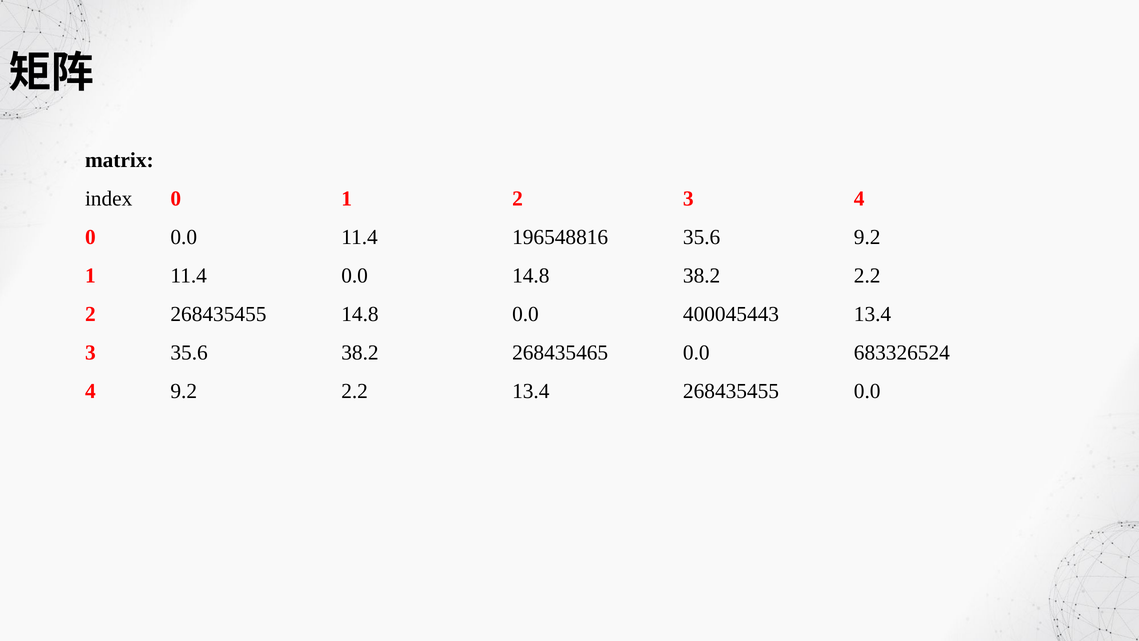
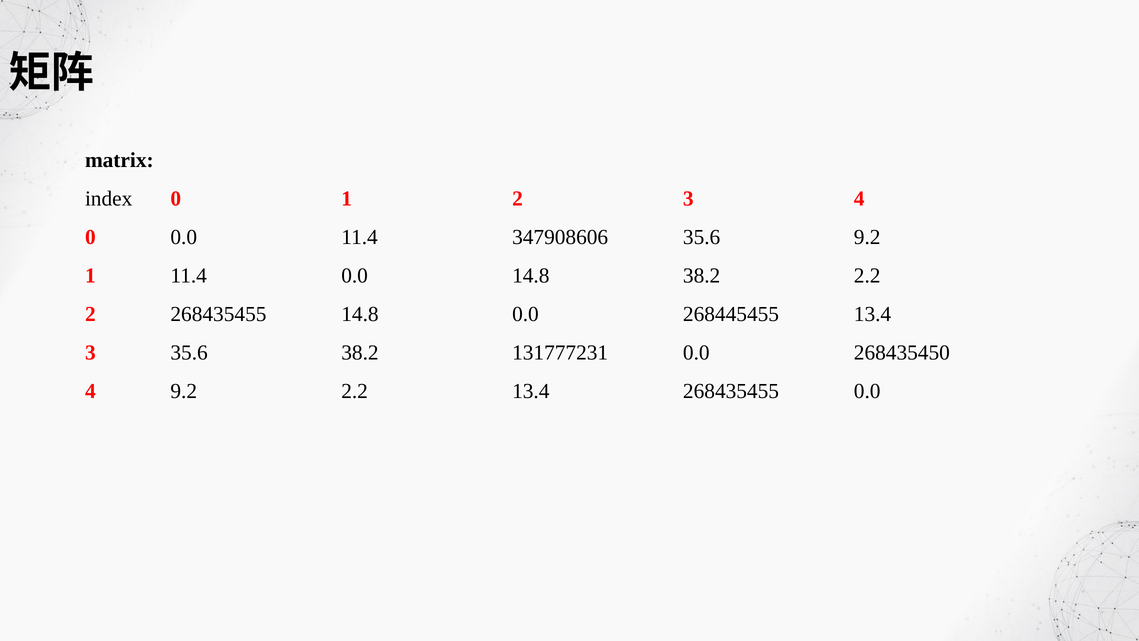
196548816: 196548816 -> 347908606 (560, 237)
400045443: 400045443 -> 268445455 (731, 314)
268435465: 268435465 -> 131777231 (560, 352)
683326524: 683326524 -> 268435450 (902, 352)
